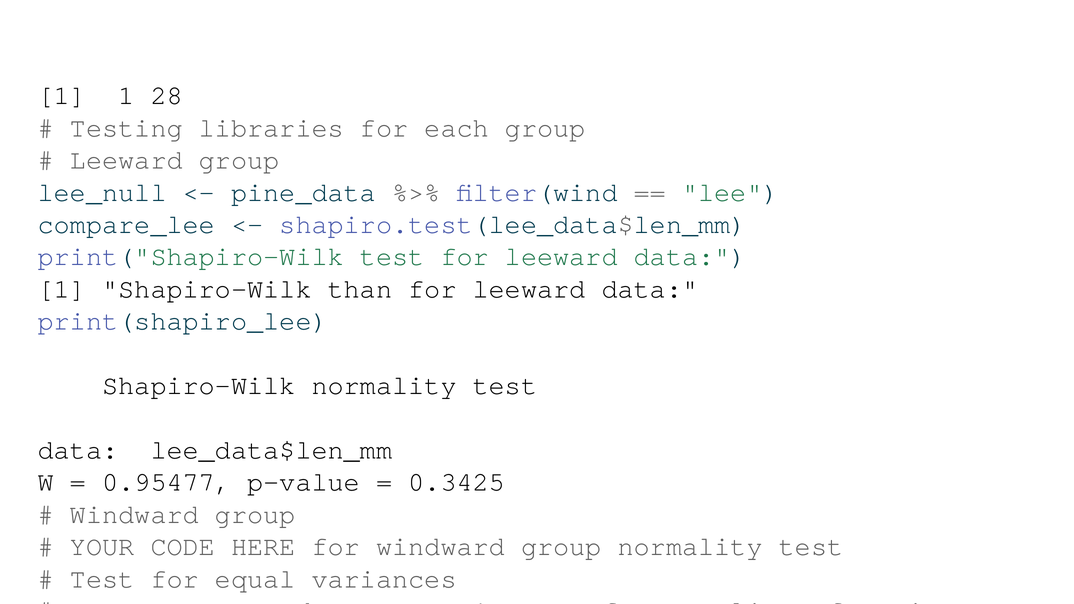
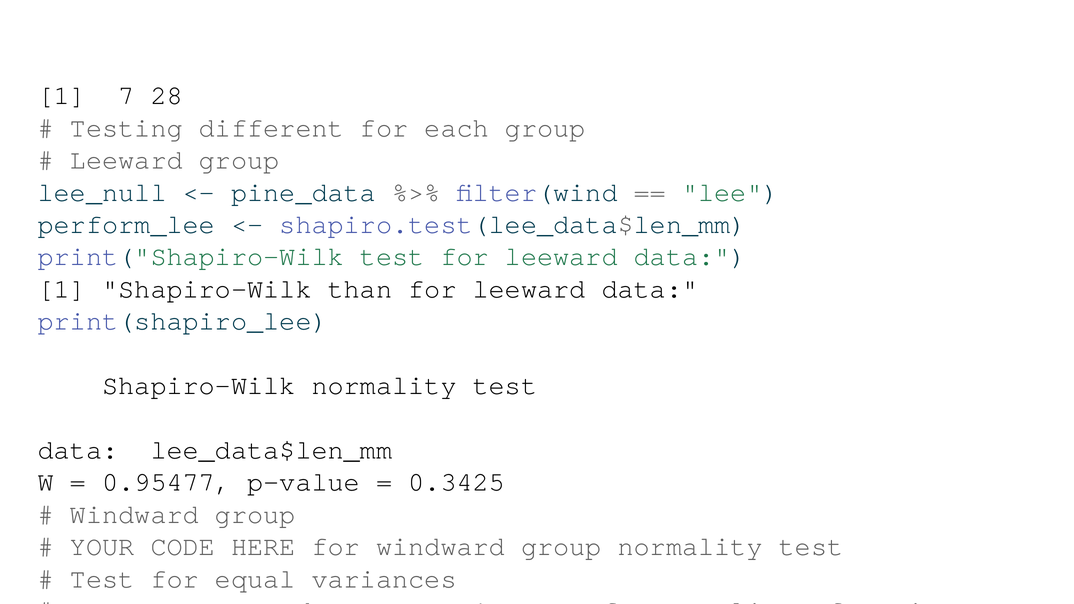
1 1: 1 -> 7 (126, 96)
libraries: libraries -> different (271, 128)
compare_lee: compare_lee -> perform_lee (126, 224)
